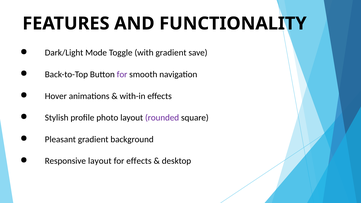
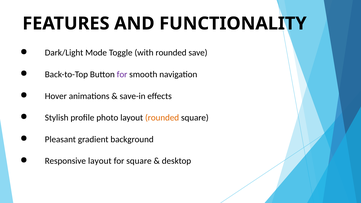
with gradient: gradient -> rounded (171, 53)
with-in: with-in -> save-in (133, 96)
rounded colour: purple -> orange (162, 118)
for effects: effects -> square (139, 161)
